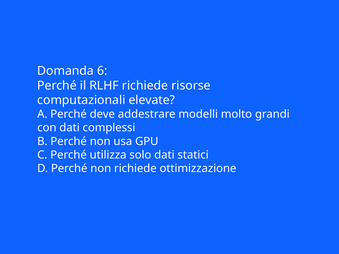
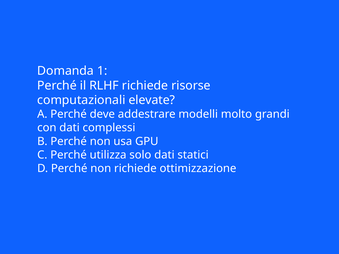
6: 6 -> 1 (102, 71)
